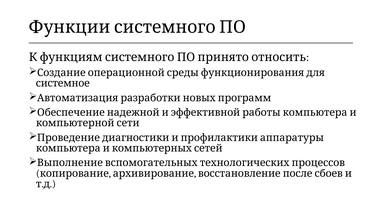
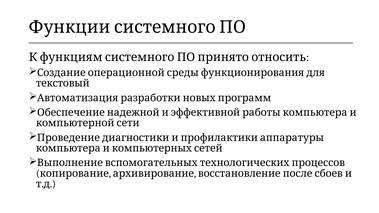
системное: системное -> текстовый (63, 83)
